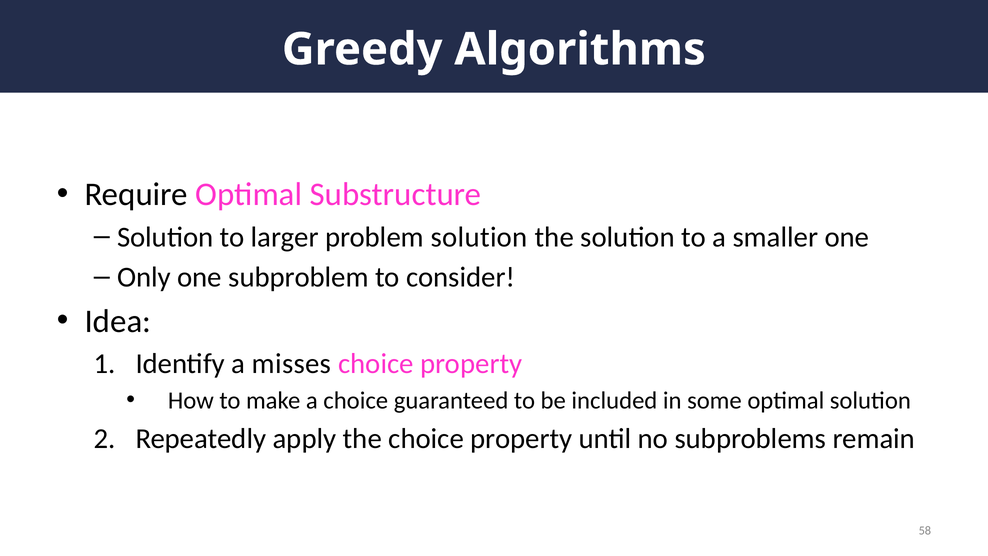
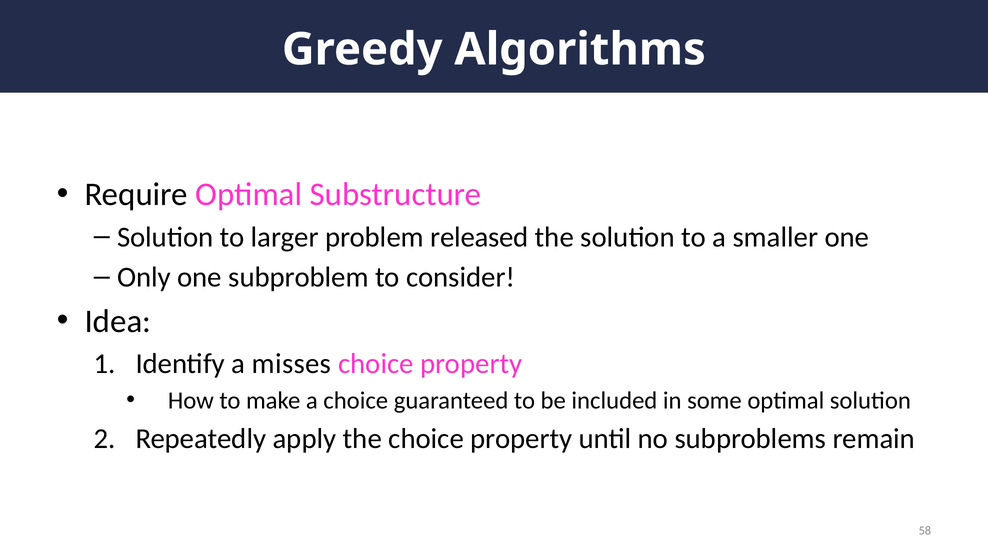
problem solution: solution -> released (479, 237)
